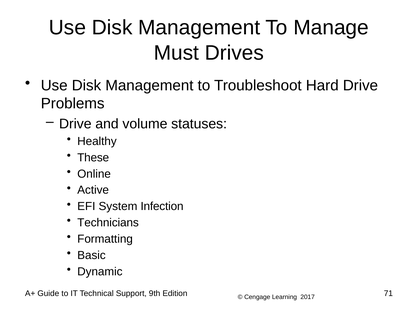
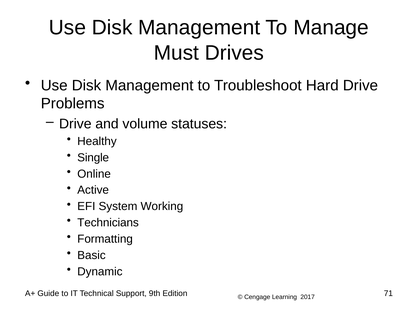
These: These -> Single (93, 157)
Infection: Infection -> Working (162, 206)
